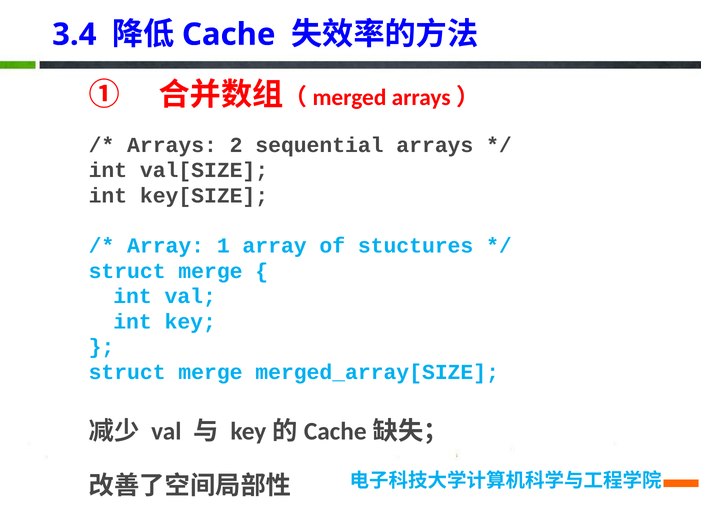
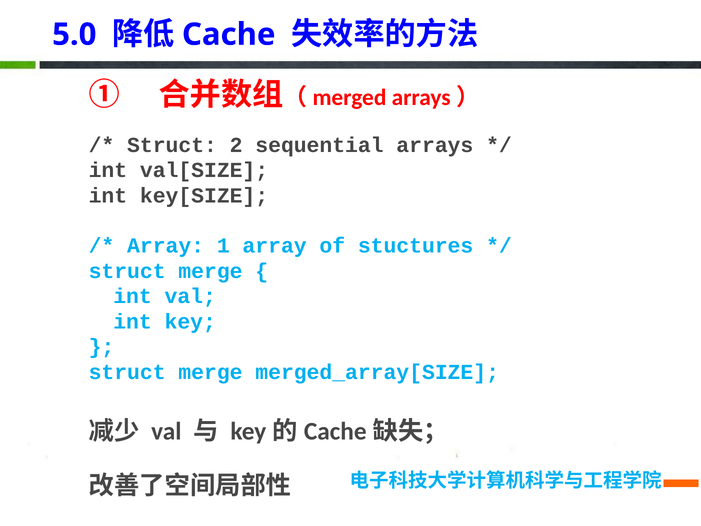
3.4: 3.4 -> 5.0 (74, 35)
Arrays: Arrays -> Struct (172, 145)
